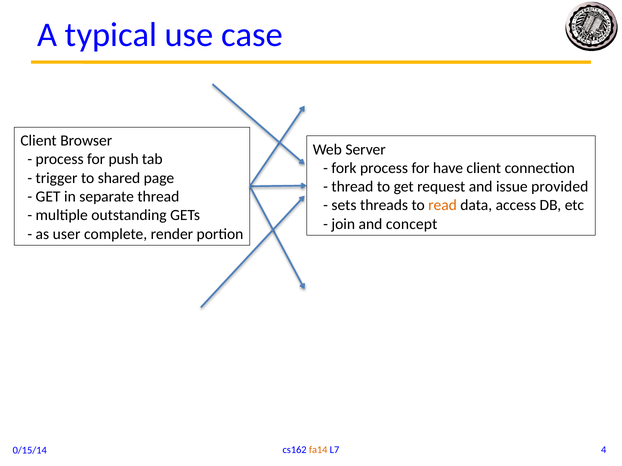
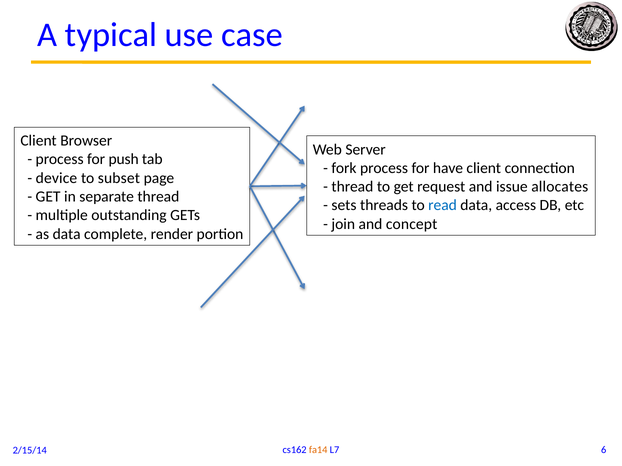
trigger: trigger -> device (56, 178)
shared: shared -> subset (119, 178)
provided: provided -> allocates (560, 187)
read colour: orange -> blue (443, 206)
as user: user -> data (67, 234)
4: 4 -> 6 (604, 451)
0/15/14: 0/15/14 -> 2/15/14 (30, 451)
